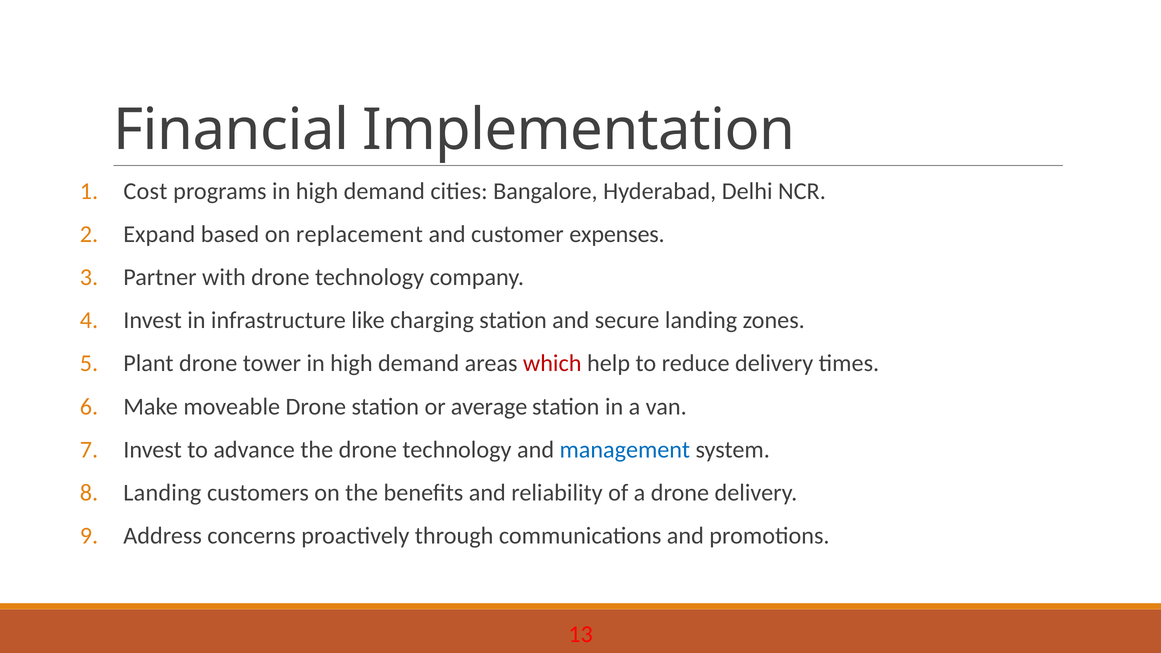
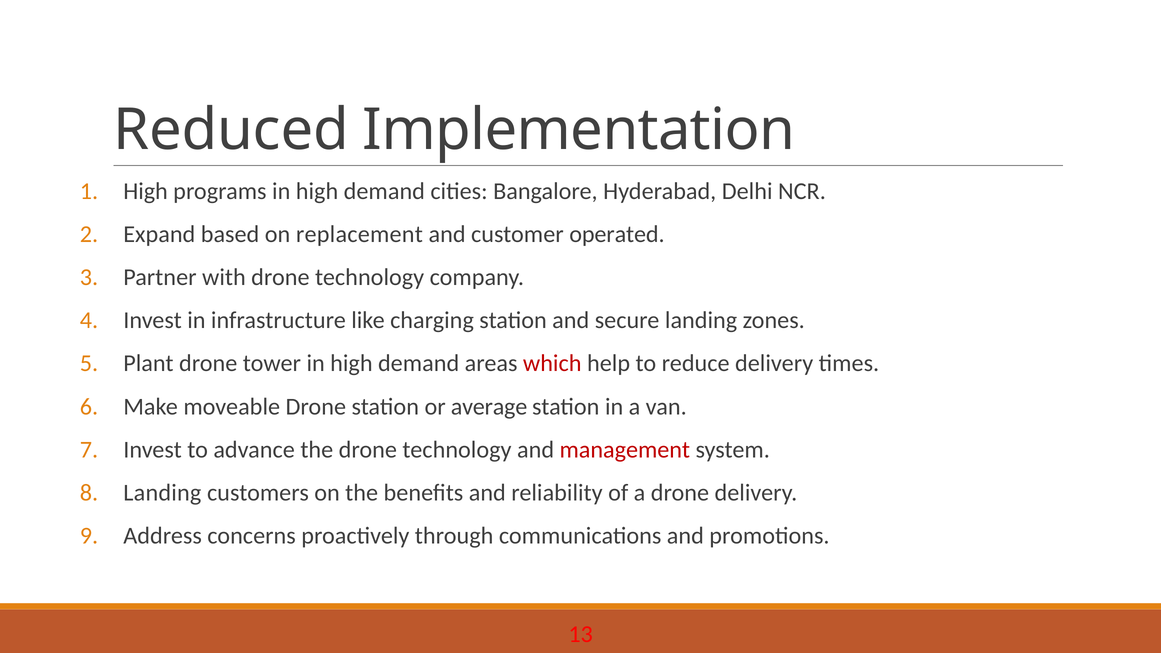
Financial: Financial -> Reduced (231, 130)
Cost: Cost -> High (146, 191)
expenses: expenses -> operated (617, 234)
management colour: blue -> red (625, 450)
